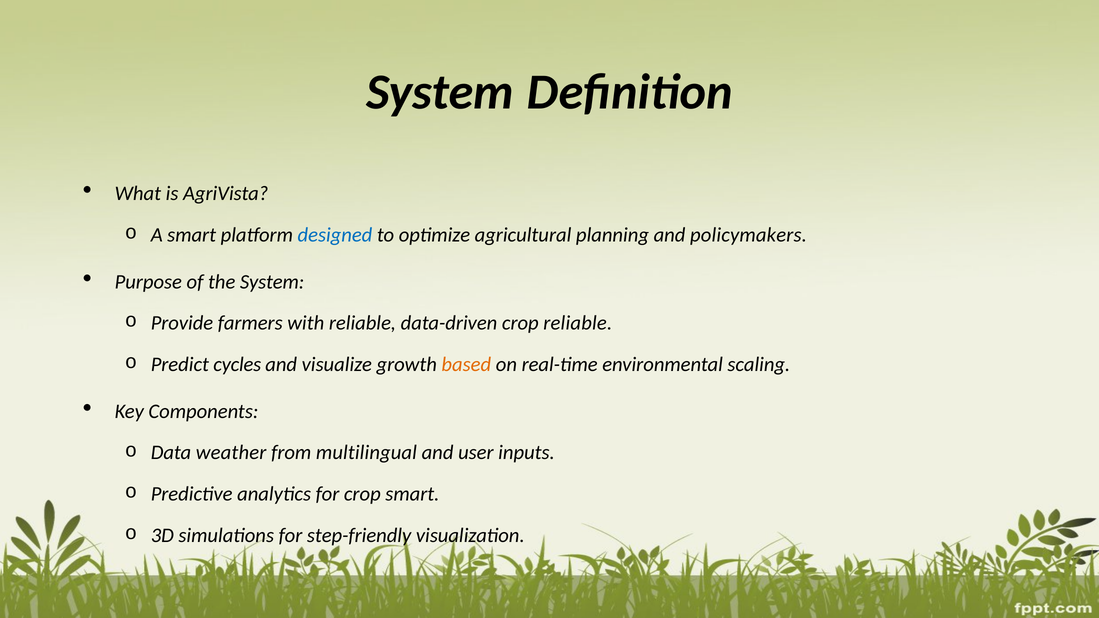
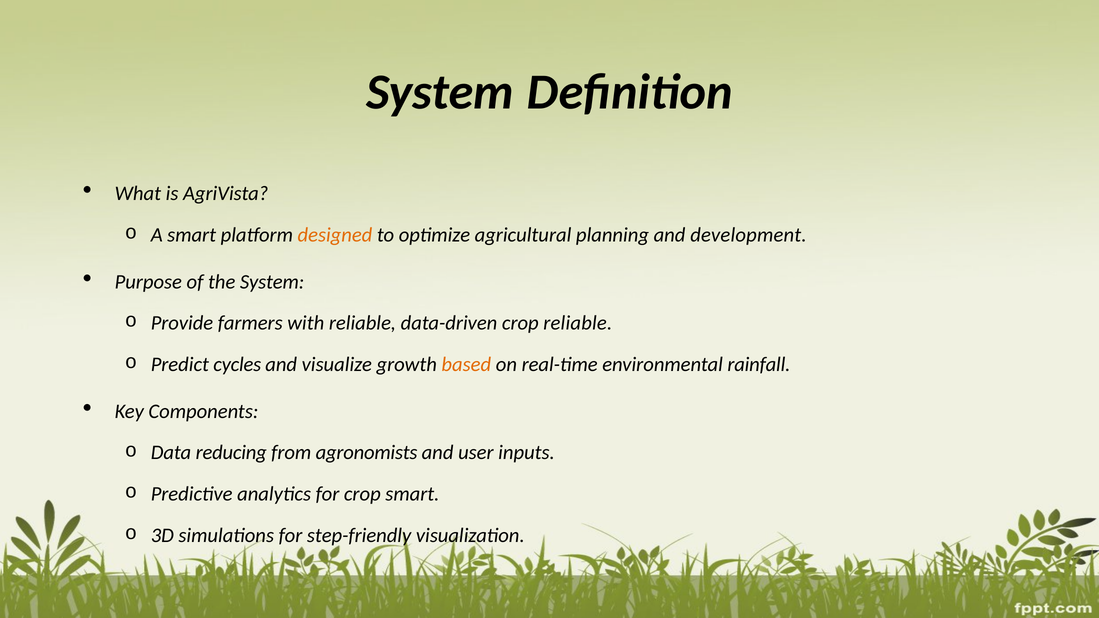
designed colour: blue -> orange (335, 235)
policymakers: policymakers -> development (748, 235)
scaling: scaling -> rainfall (759, 364)
weather: weather -> reducing (231, 453)
multilingual: multilingual -> agronomists (367, 453)
